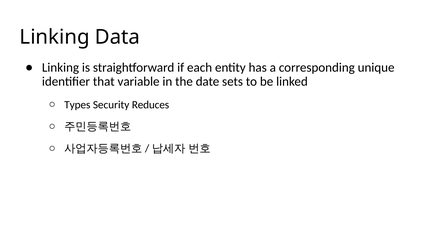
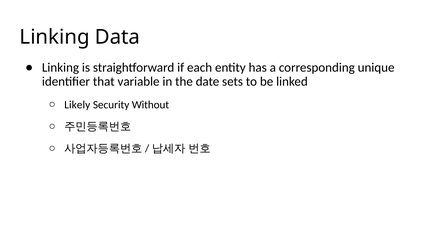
Types: Types -> Likely (77, 105)
Reduces: Reduces -> Without (150, 105)
